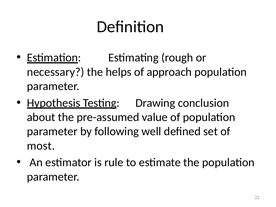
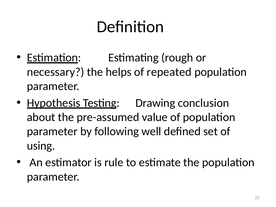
approach: approach -> repeated (169, 72)
most: most -> using (41, 146)
